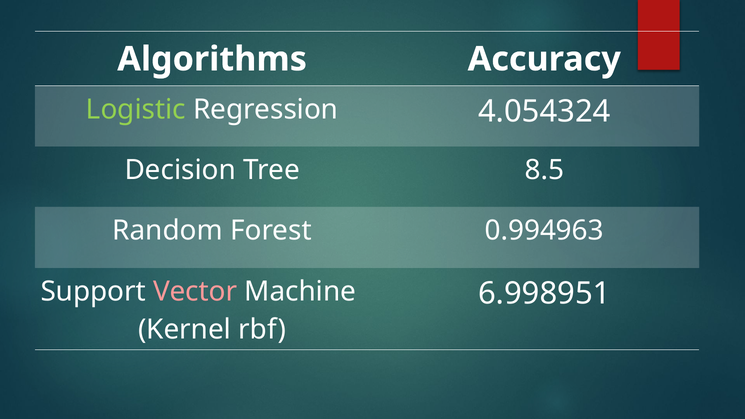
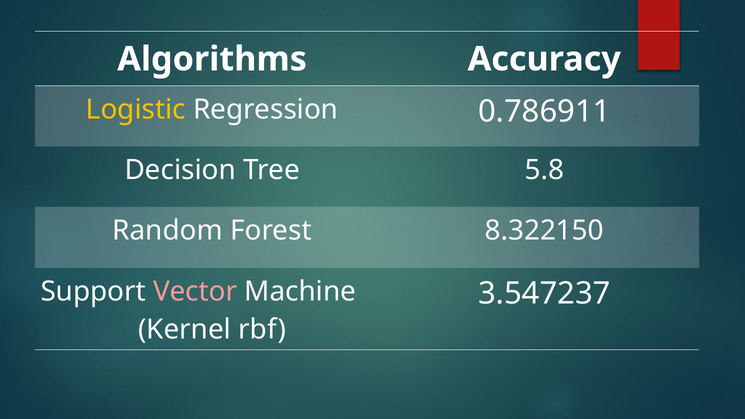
Logistic colour: light green -> yellow (136, 109)
4.054324: 4.054324 -> 0.786911 (544, 112)
8.5: 8.5 -> 5.8 (544, 170)
0.994963: 0.994963 -> 8.322150 (544, 230)
6.998951: 6.998951 -> 3.547237 (544, 294)
